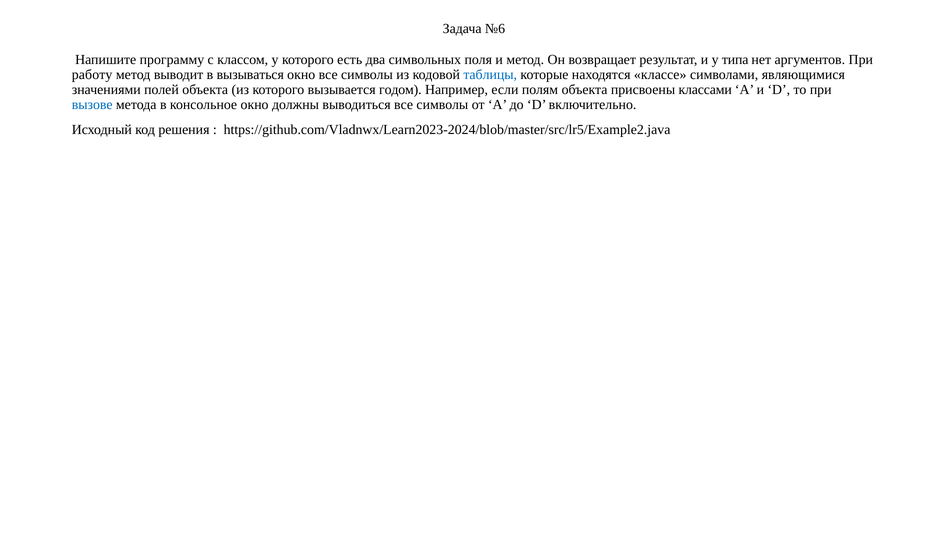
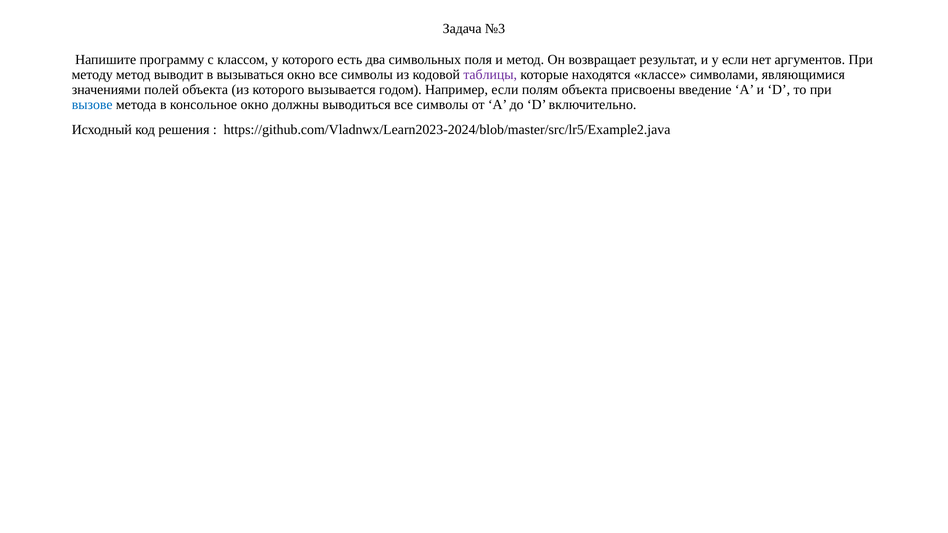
№6: №6 -> №3 (495, 29)
у типа: типа -> если (735, 60)
работу: работу -> методу (92, 75)
таблицы colour: blue -> purple (490, 75)
классами: классами -> введение (705, 90)
